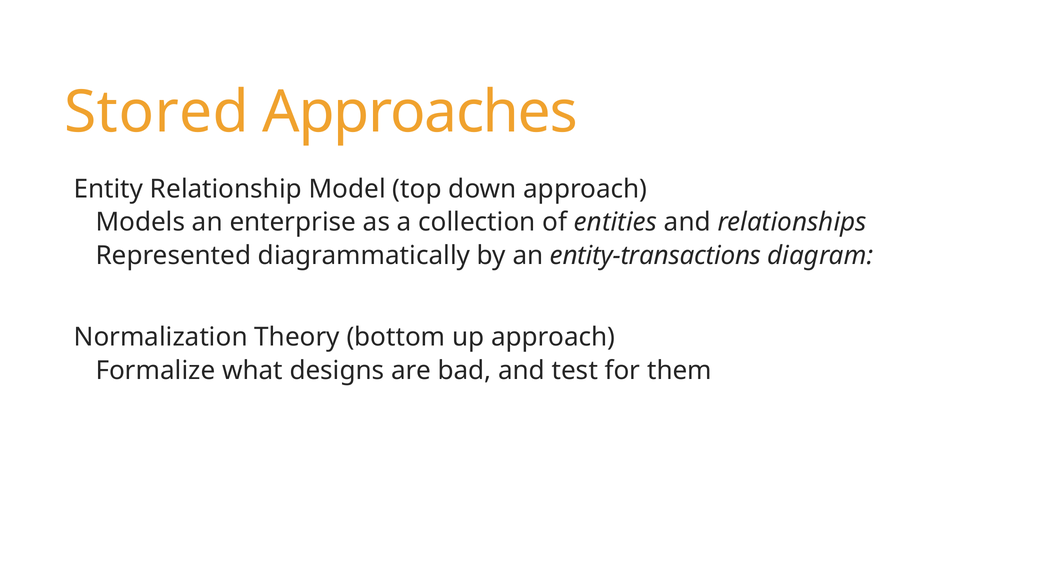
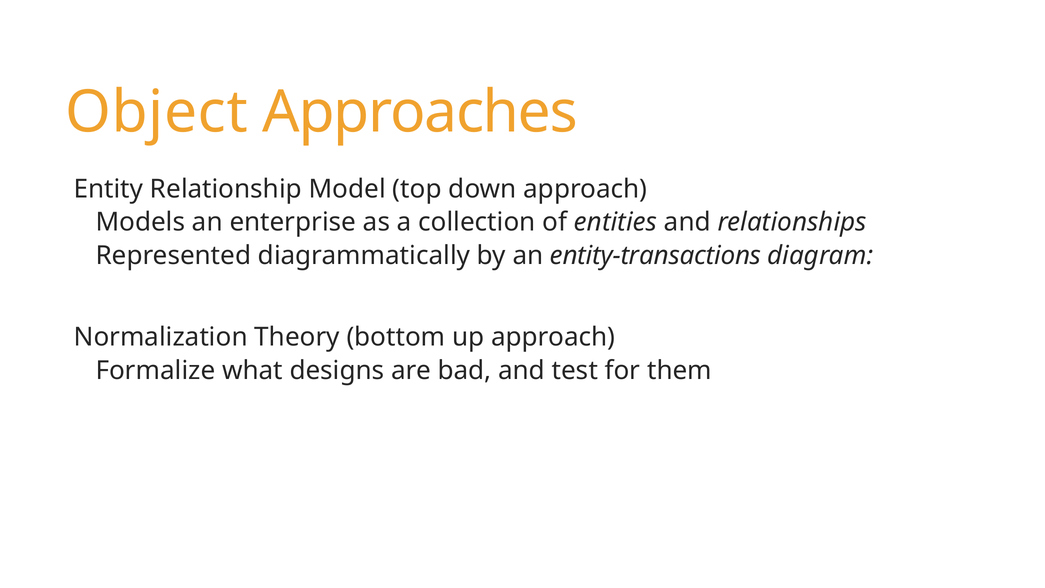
Stored: Stored -> Object (157, 112)
